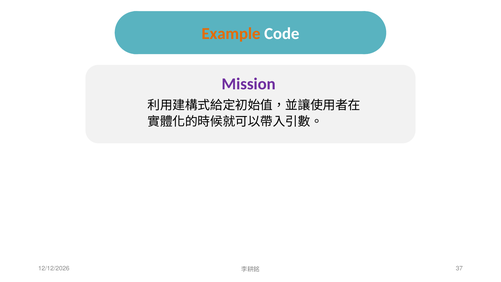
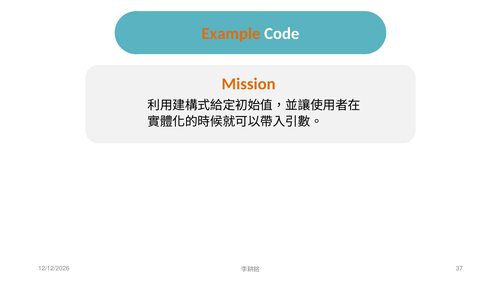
Mission colour: purple -> orange (249, 84)
